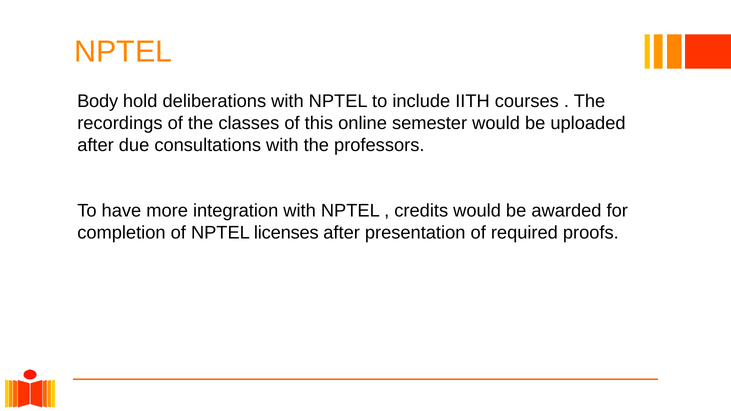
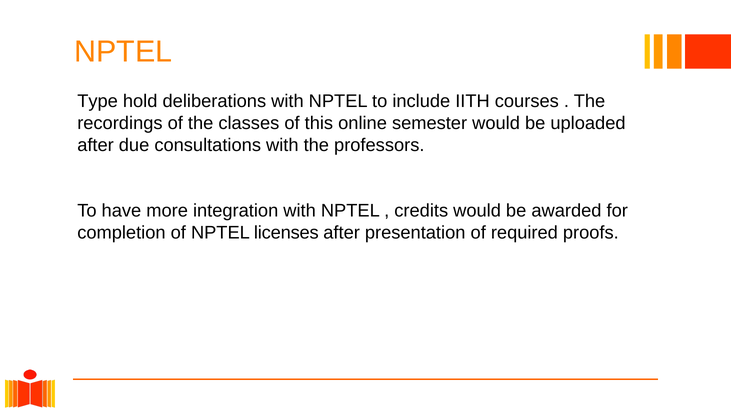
Body: Body -> Type (98, 101)
